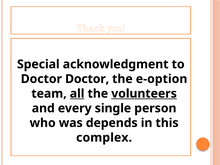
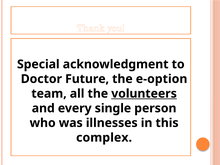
Doctor Doctor: Doctor -> Future (87, 79)
all underline: present -> none (77, 94)
depends: depends -> illnesses (112, 123)
